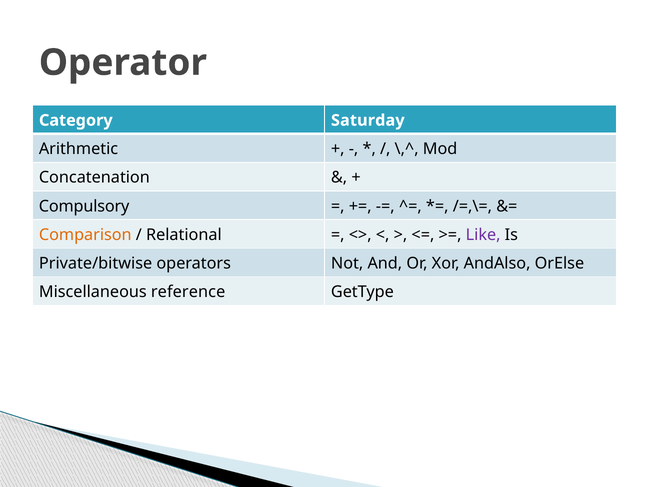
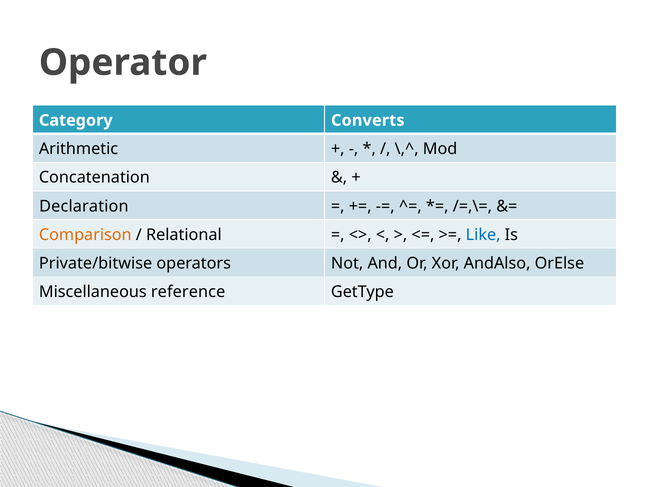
Saturday: Saturday -> Converts (368, 120)
Compulsory: Compulsory -> Declaration (84, 206)
Like colour: purple -> blue (483, 235)
